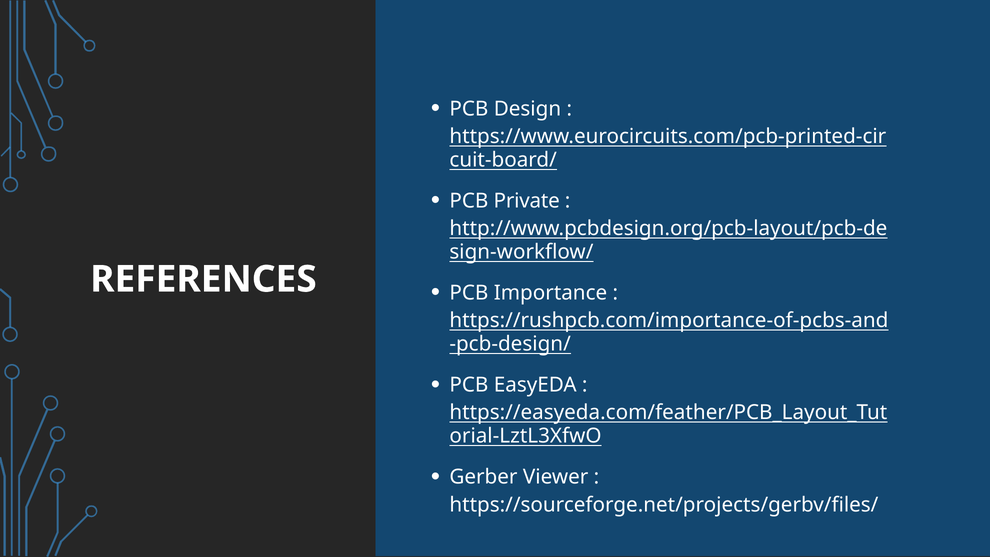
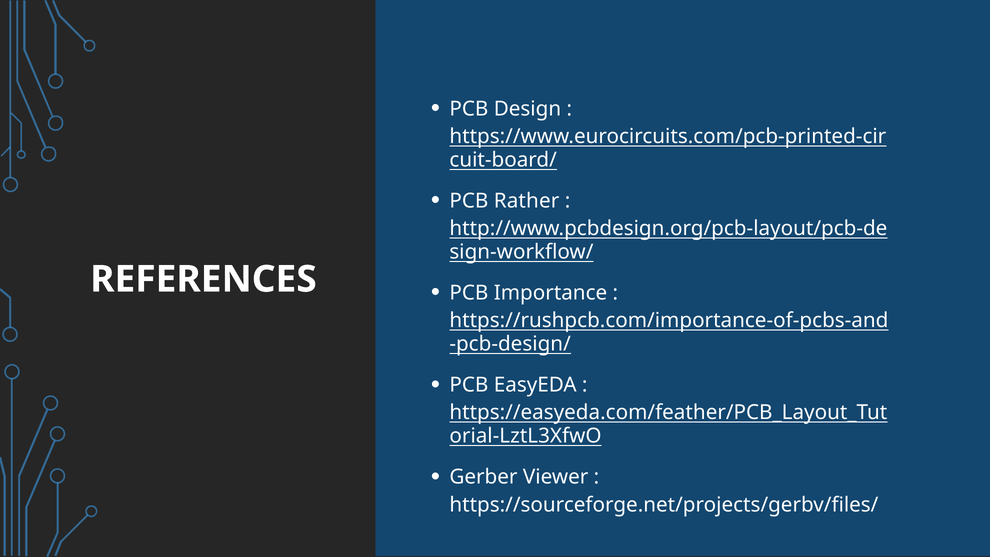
Private: Private -> Rather (527, 201)
